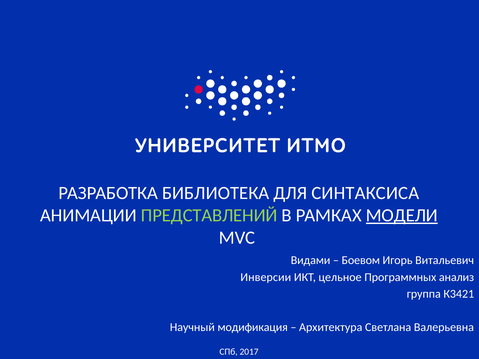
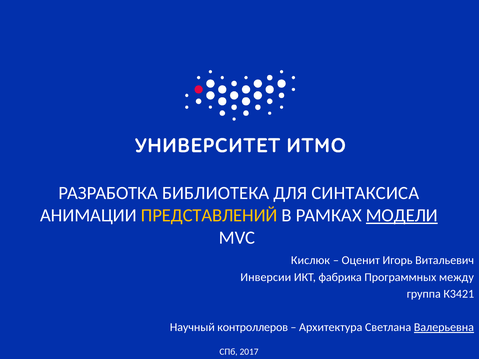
ПРЕДСТАВЛЕНИЙ colour: light green -> yellow (209, 215)
Видами: Видами -> Кислюк (310, 261)
Боевом: Боевом -> Оценит (361, 261)
цельное: цельное -> фабрика (340, 277)
анализ: анализ -> между (456, 277)
модификация: модификация -> контроллеров (253, 328)
Валерьевна underline: none -> present (444, 328)
